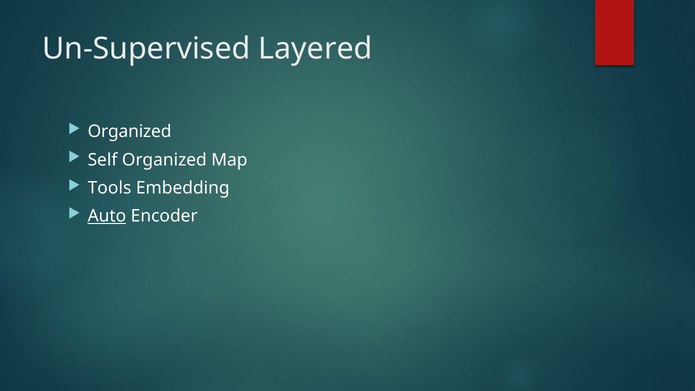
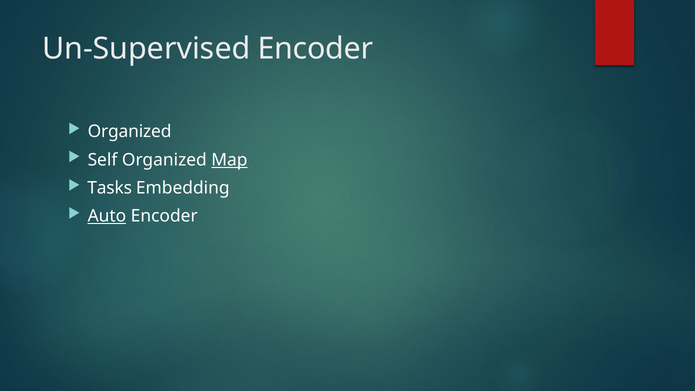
Un-Supervised Layered: Layered -> Encoder (316, 49)
Map underline: none -> present (229, 160)
Tools: Tools -> Tasks (110, 188)
